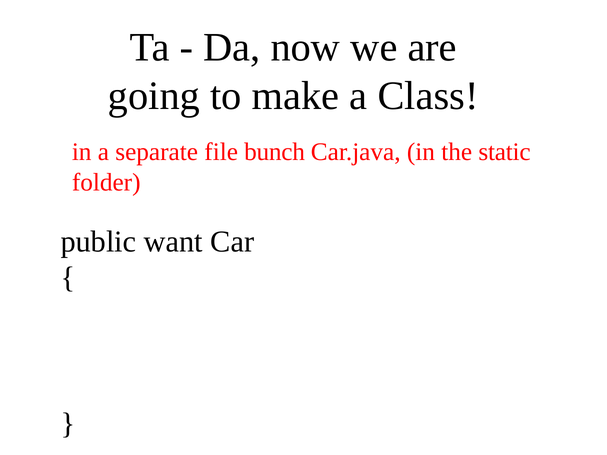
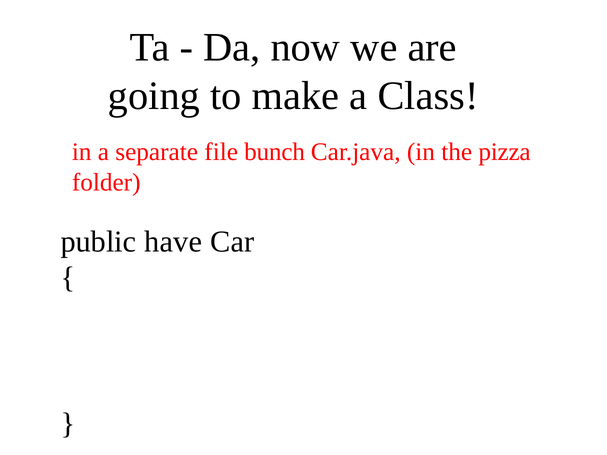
static: static -> pizza (505, 152)
want: want -> have (173, 242)
